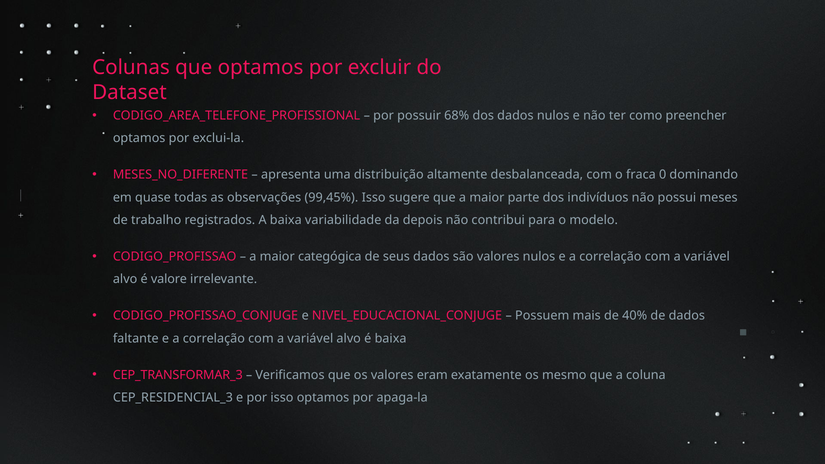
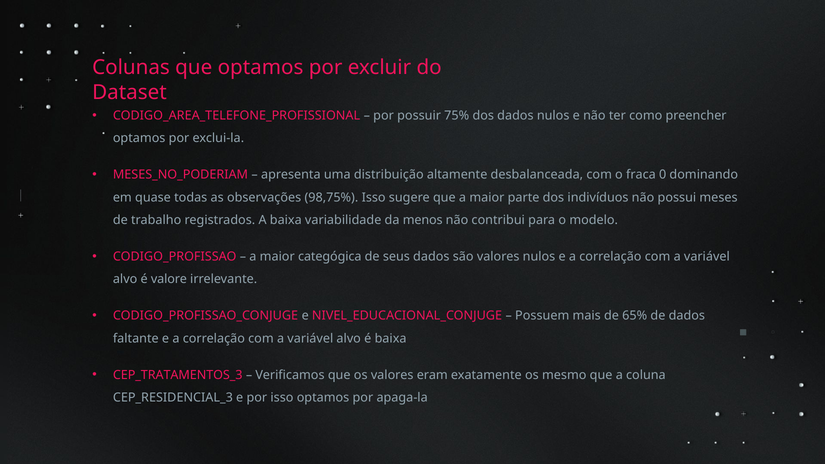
68%: 68% -> 75% (457, 116)
MESES_NO_DIFERENTE: MESES_NO_DIFERENTE -> MESES_NO_PODERIAM (180, 175)
99,45%: 99,45% -> 98,75% (331, 197)
depois: depois -> menos (423, 220)
40%: 40% -> 65% (635, 316)
CEP_TRANSFORMAR_3: CEP_TRANSFORMAR_3 -> CEP_TRATAMENTOS_3 (178, 375)
